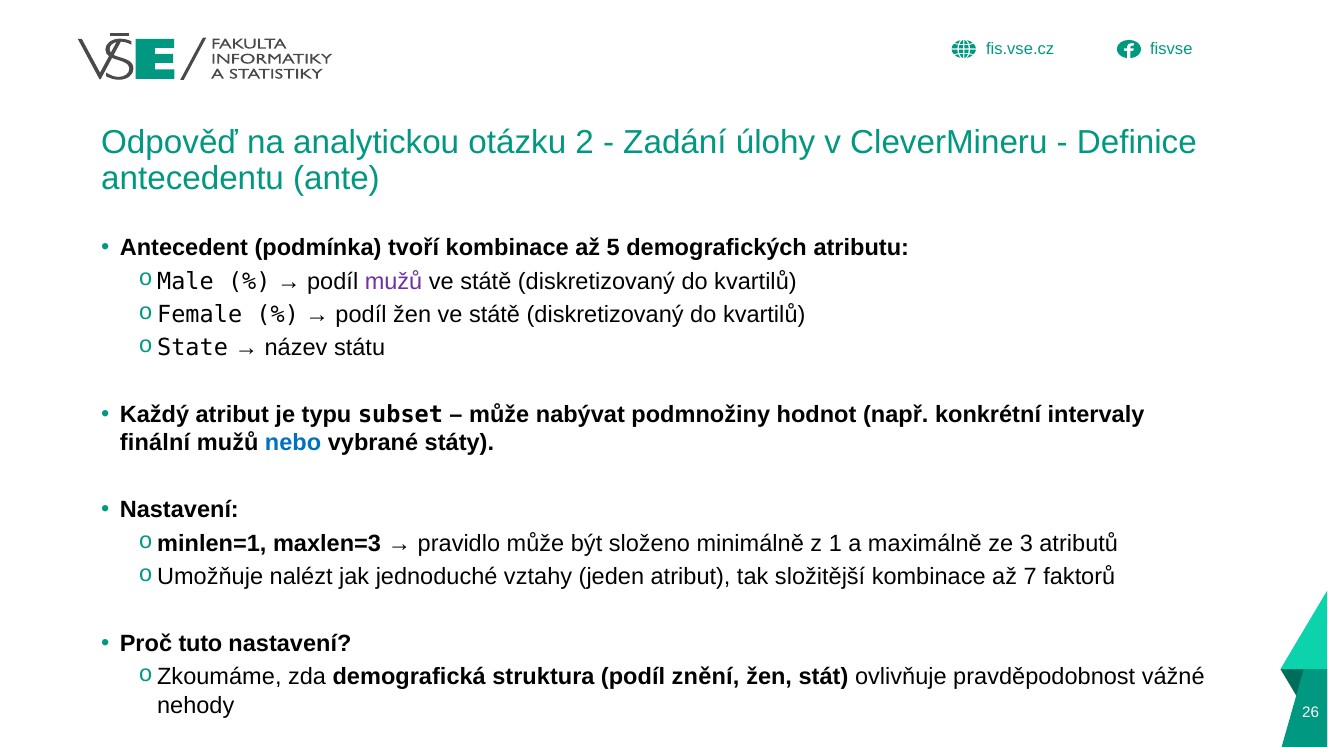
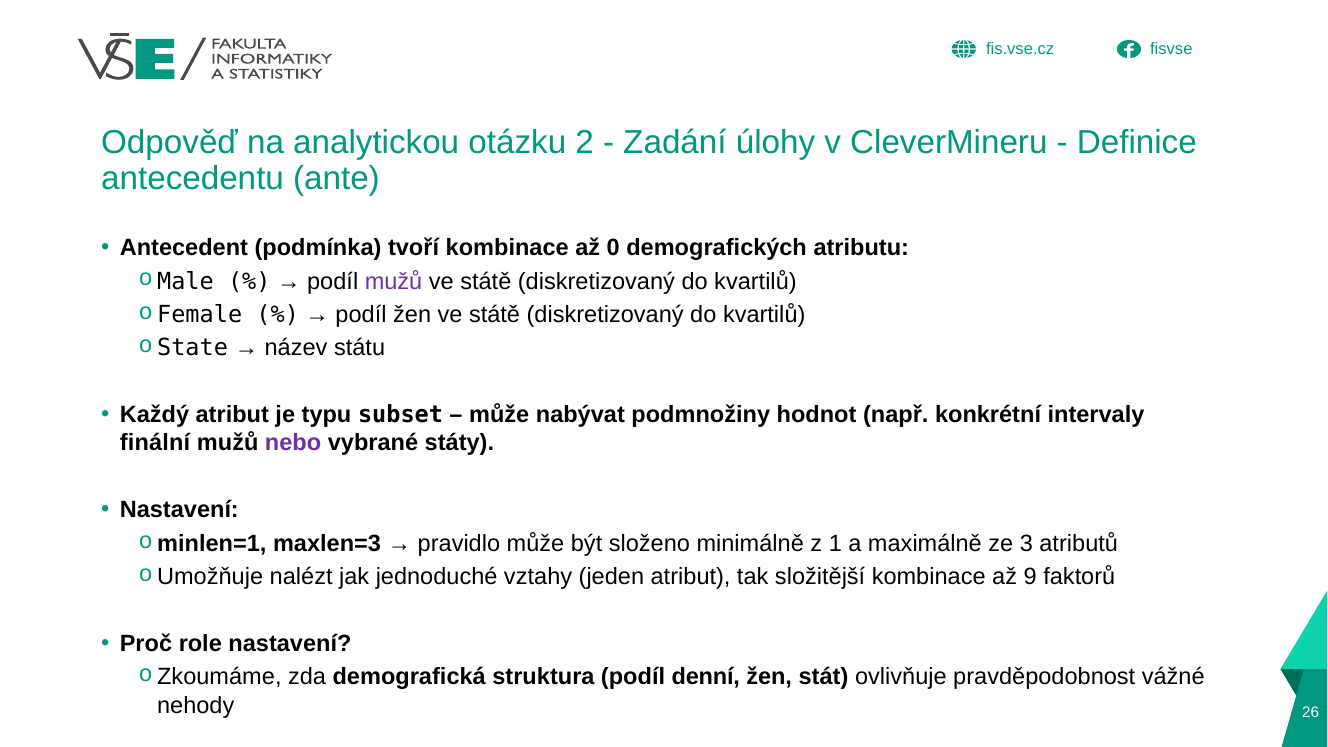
5: 5 -> 0 (613, 248)
nebo colour: blue -> purple (293, 443)
7: 7 -> 9 (1030, 577)
tuto: tuto -> role (200, 644)
znění: znění -> denní (706, 677)
